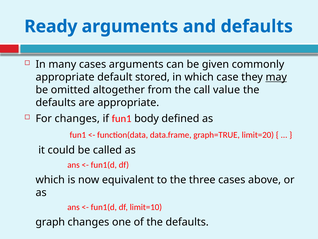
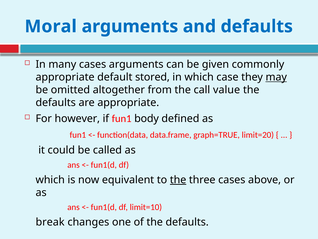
Ready: Ready -> Moral (51, 26)
For changes: changes -> however (77, 118)
the underline: none -> present (178, 179)
graph: graph -> break (50, 222)
